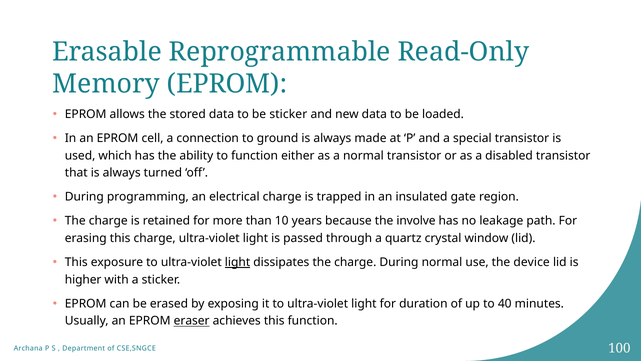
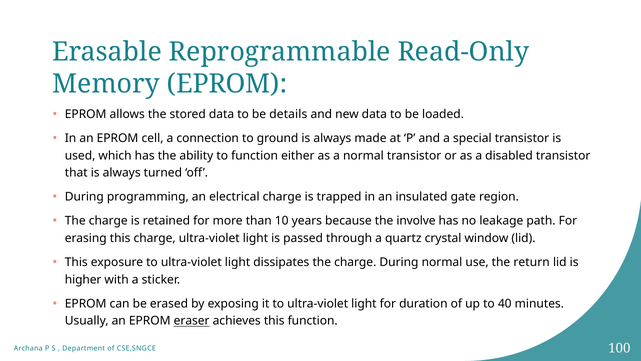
be sticker: sticker -> details (288, 114)
light underline: present -> none (238, 262)
device: device -> return (532, 262)
